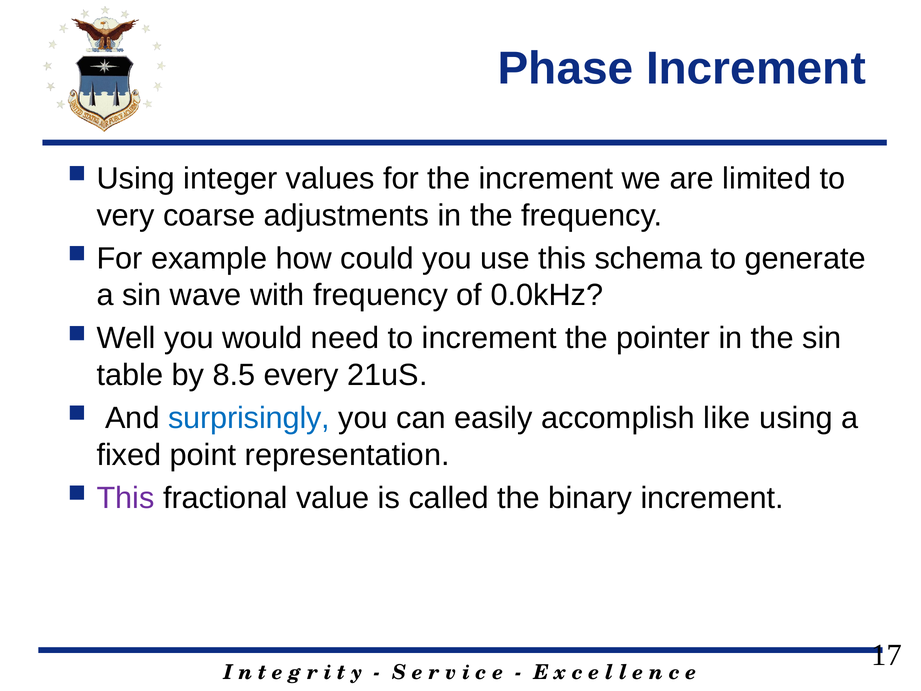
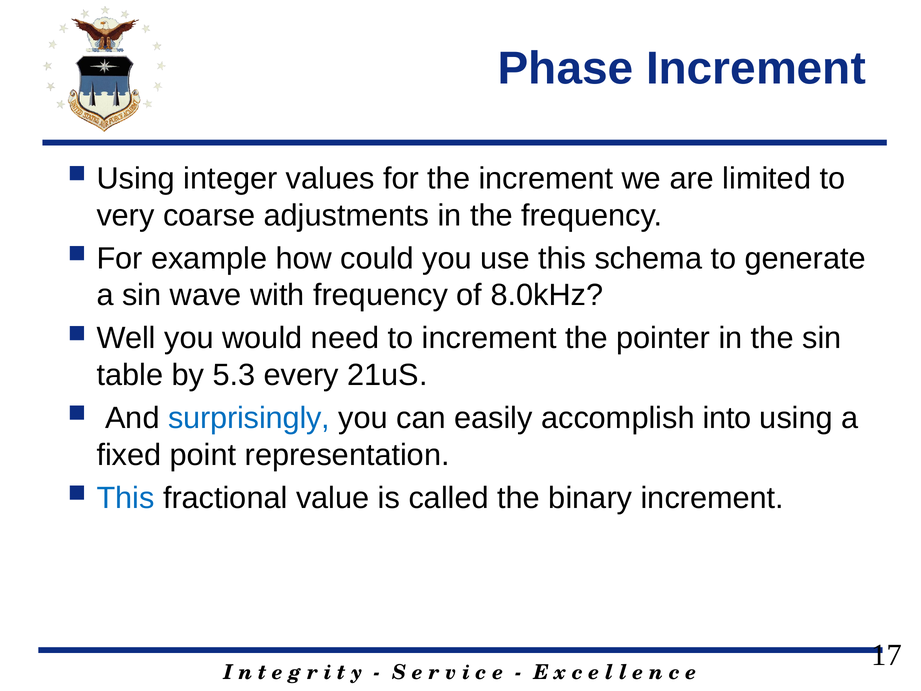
0.0kHz: 0.0kHz -> 8.0kHz (547, 295)
8.5: 8.5 -> 5.3 (234, 375)
like: like -> into (727, 418)
This colour: purple -> blue (126, 498)
